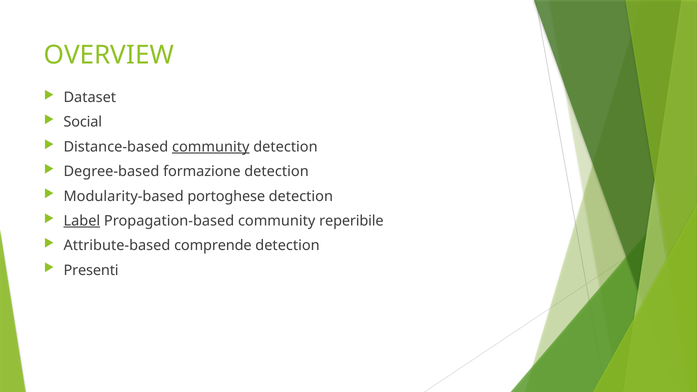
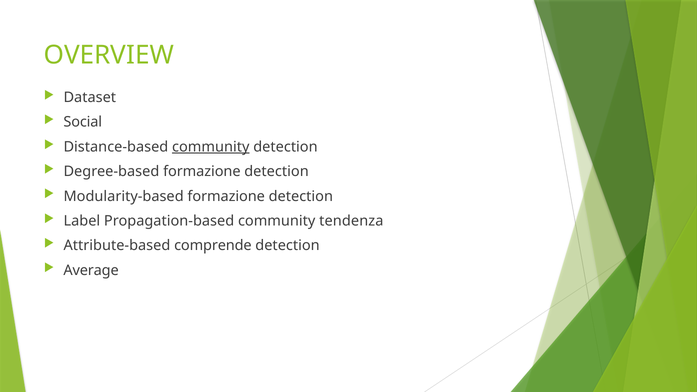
Modularity-based portoghese: portoghese -> formazione (226, 196)
Label underline: present -> none (82, 221)
reperibile: reperibile -> tendenza (351, 221)
Presenti: Presenti -> Average (91, 270)
